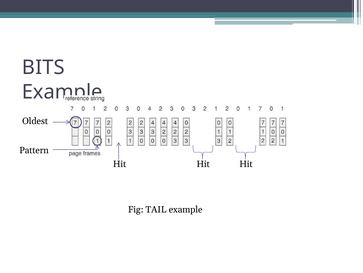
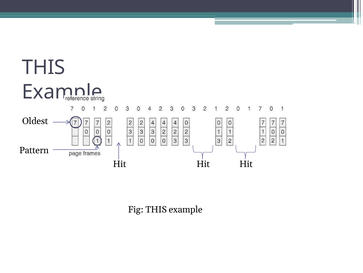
BITS: BITS -> THIS (44, 67)
Fig TAIL: TAIL -> THIS (156, 209)
